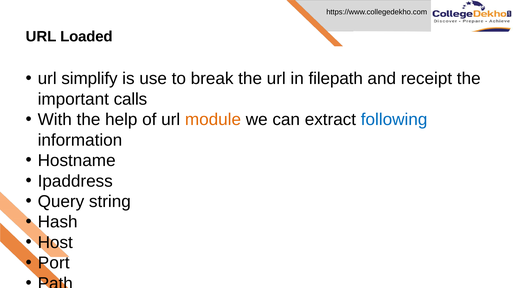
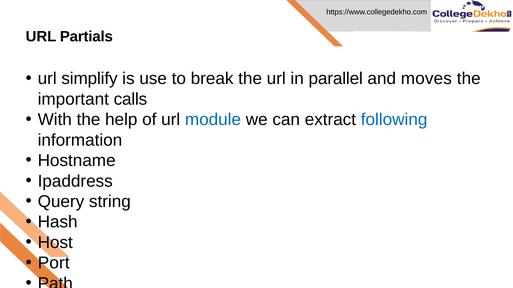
Loaded: Loaded -> Partials (86, 37)
filepath: filepath -> parallel (336, 79)
receipt: receipt -> moves (426, 79)
module colour: orange -> blue (213, 120)
